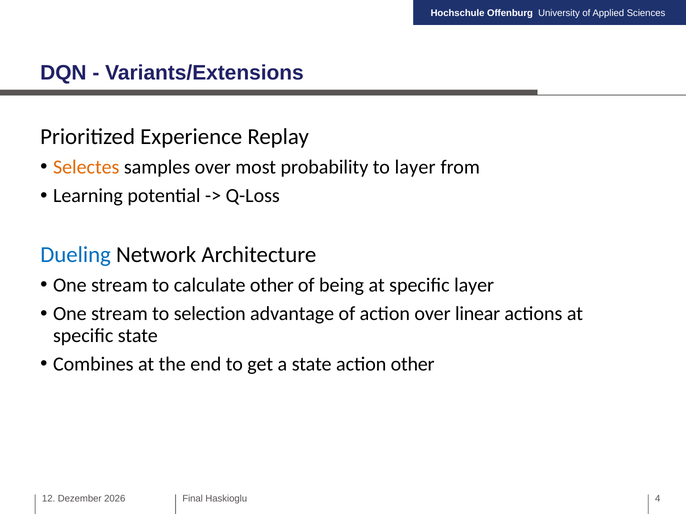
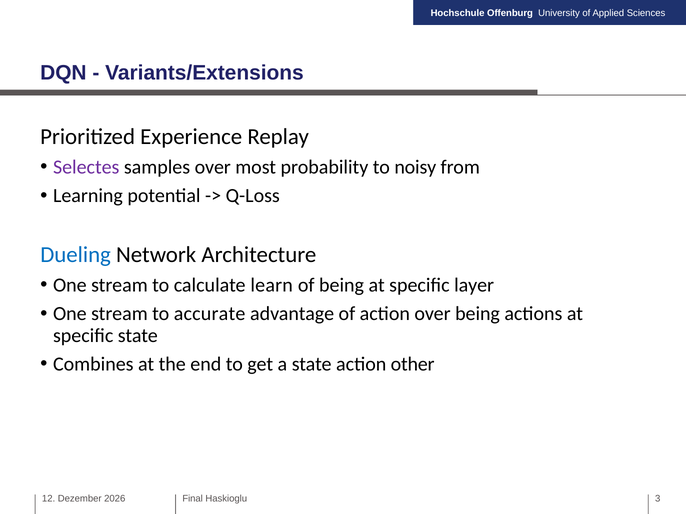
Selectes colour: orange -> purple (86, 167)
to layer: layer -> noisy (415, 167)
calculate other: other -> learn (272, 285)
selection: selection -> accurate (210, 314)
over linear: linear -> being (478, 314)
4: 4 -> 3 (658, 499)
